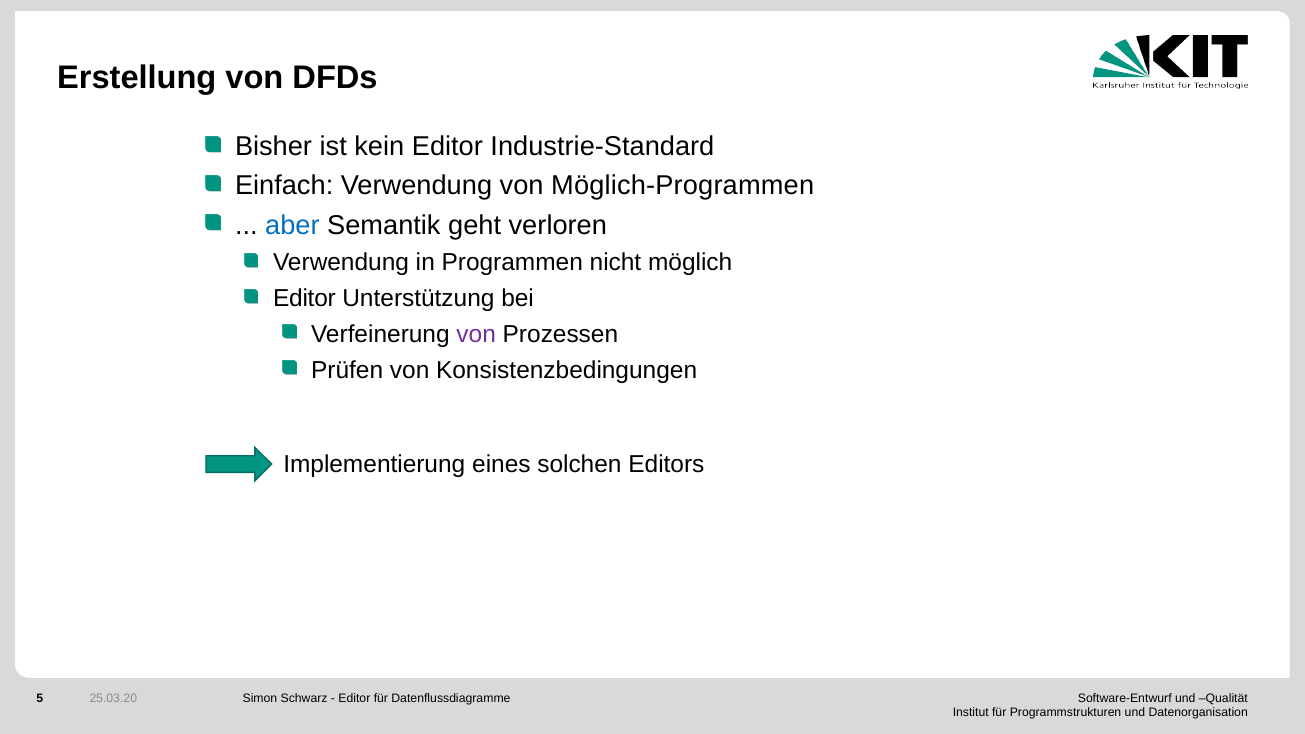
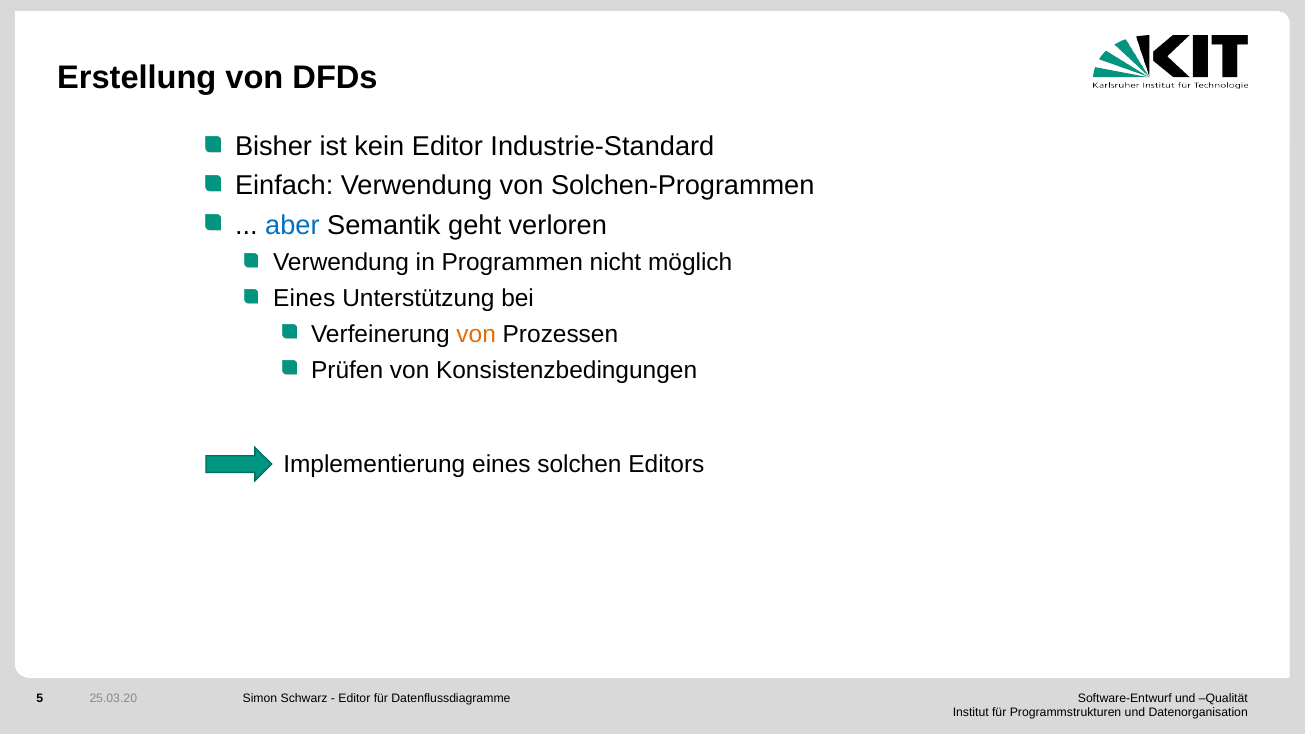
Möglich-Programmen: Möglich-Programmen -> Solchen-Programmen (683, 186)
Editor: Editor -> Eines (304, 298)
von colour: purple -> orange (476, 334)
